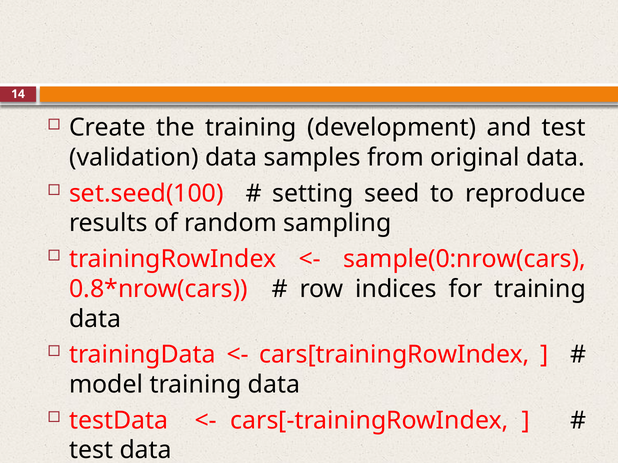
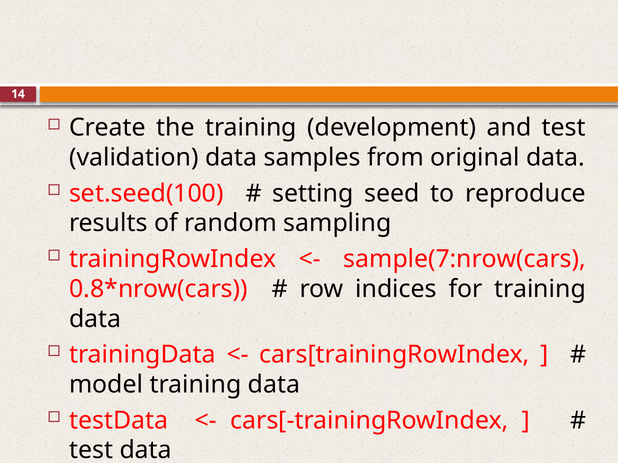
sample(0:nrow(cars: sample(0:nrow(cars -> sample(7:nrow(cars (465, 259)
